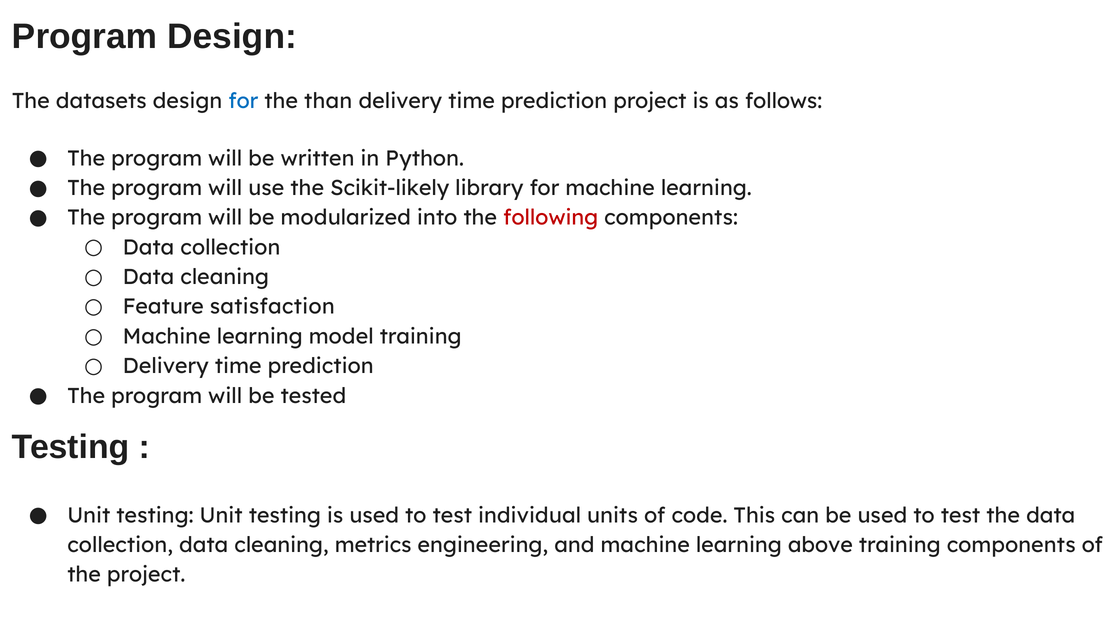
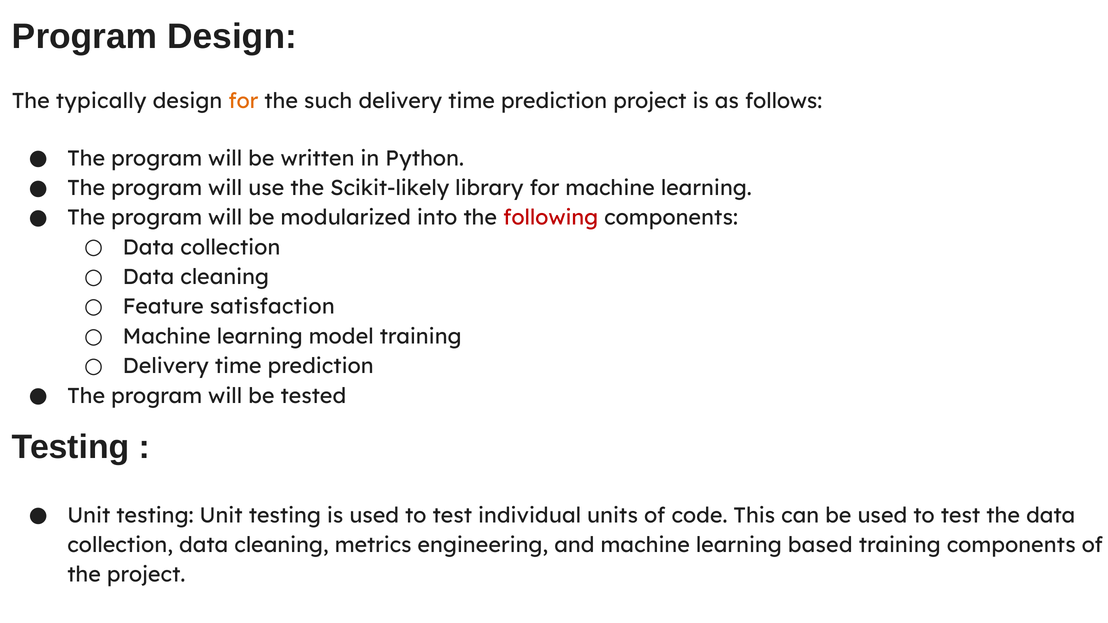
datasets: datasets -> typically (101, 101)
for colour: blue -> orange (243, 101)
than: than -> such (328, 101)
above: above -> based (820, 545)
